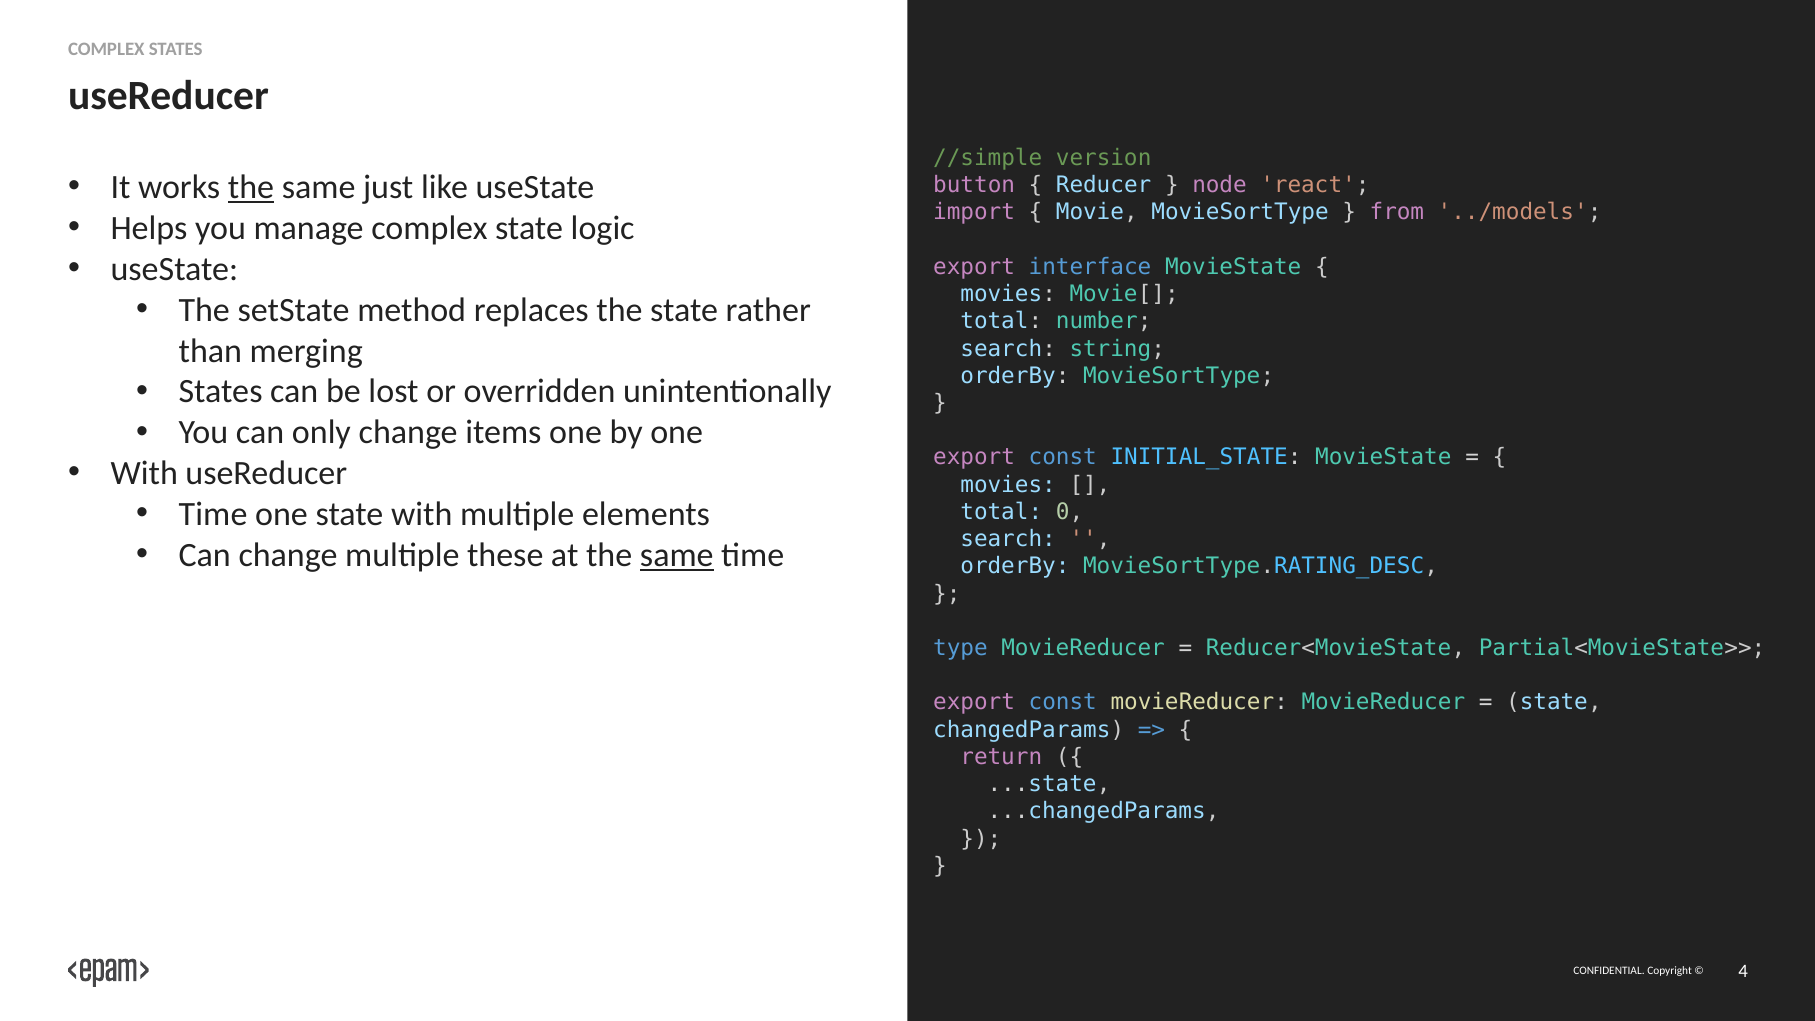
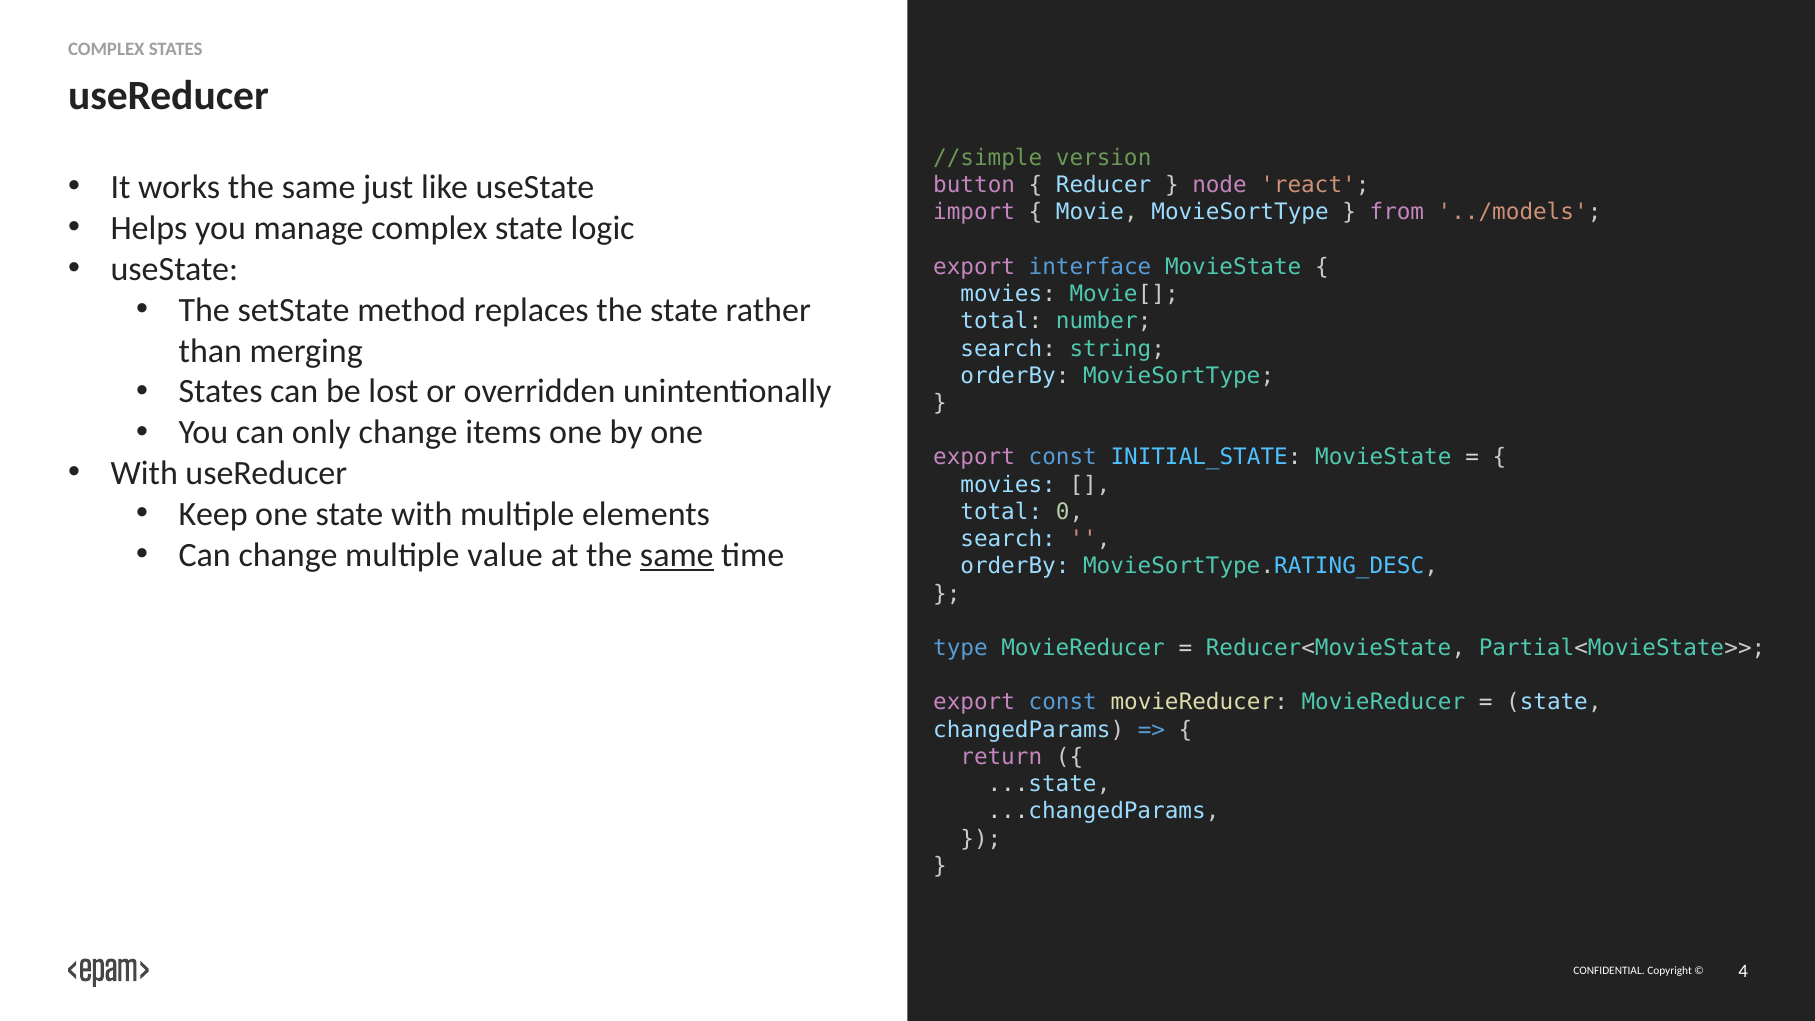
the underline: present -> none (251, 188)
Time: Time -> Keep (213, 514)
these: these -> value (505, 555)
